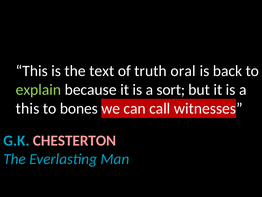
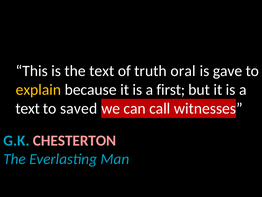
back: back -> gave (228, 71)
explain colour: light green -> yellow (38, 90)
sort: sort -> first (171, 90)
this: this -> text (28, 108)
bones: bones -> saved (79, 108)
